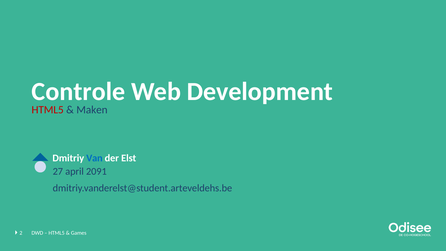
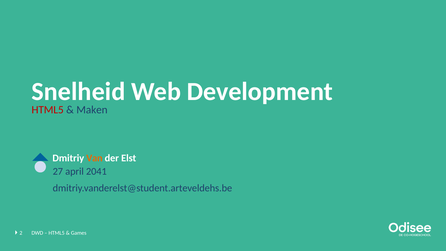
Controle: Controle -> Snelheid (78, 91)
Van colour: blue -> orange (94, 158)
2091: 2091 -> 2041 (96, 171)
